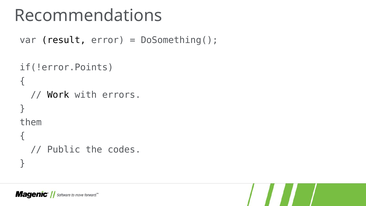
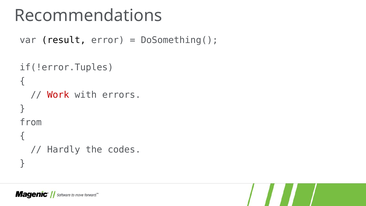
if(!error.Points: if(!error.Points -> if(!error.Tuples (66, 67)
Work colour: black -> red (58, 95)
them: them -> from (31, 122)
Public: Public -> Hardly (64, 150)
